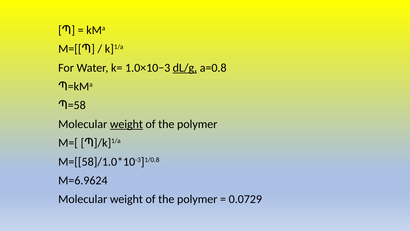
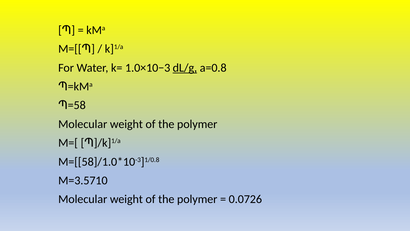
weight underline: present -> none (126, 124)
M=6.9624: M=6.9624 -> M=3.5710 (83, 180)
0.0729: 0.0729 -> 0.0726 (245, 199)
